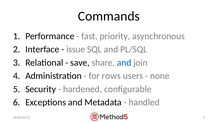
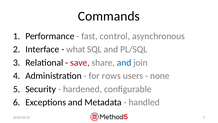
priority: priority -> control (115, 36)
issue: issue -> what (76, 49)
save colour: black -> red (80, 62)
